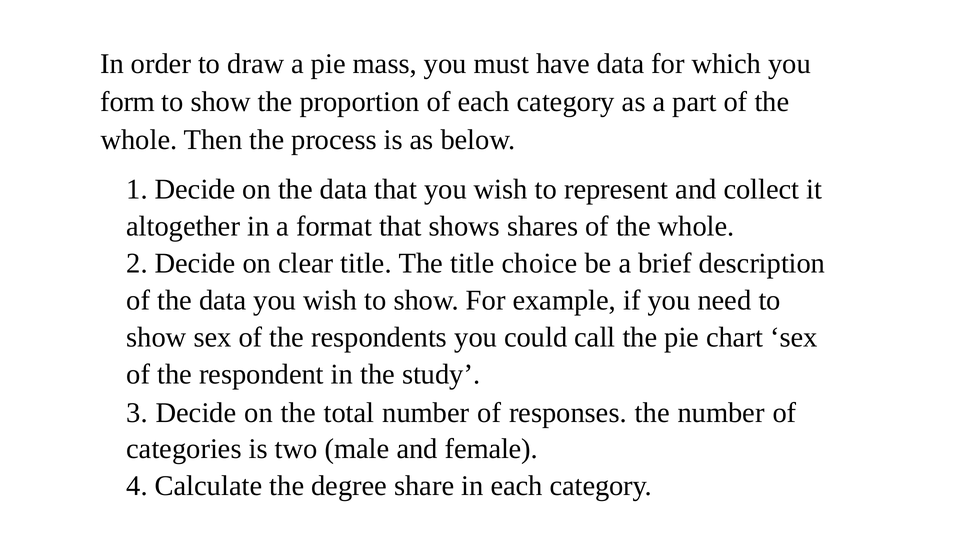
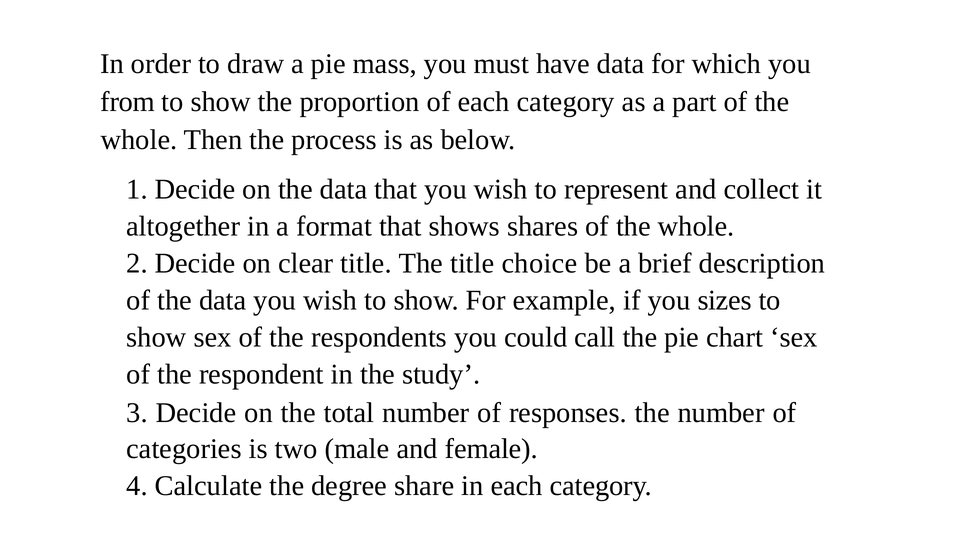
form: form -> from (128, 102)
need: need -> sizes (725, 300)
